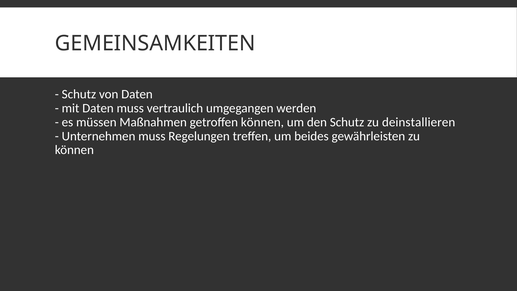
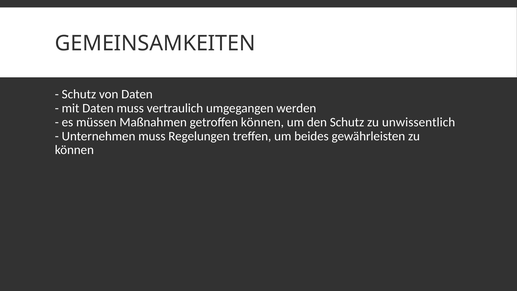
deinstallieren: deinstallieren -> unwissentlich (419, 122)
